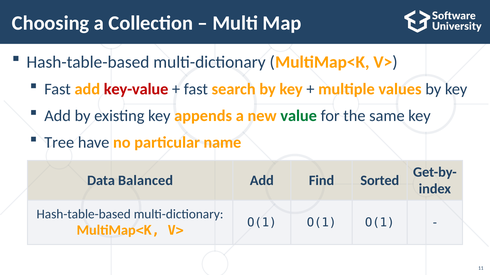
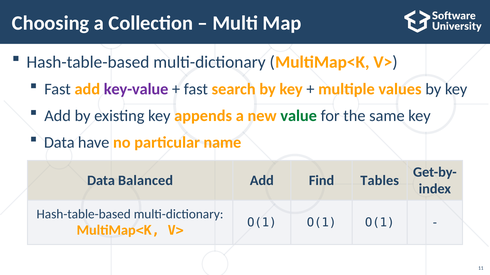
key-value colour: red -> purple (136, 89)
Tree: Tree -> Data (59, 143)
Sorted: Sorted -> Tables (380, 181)
